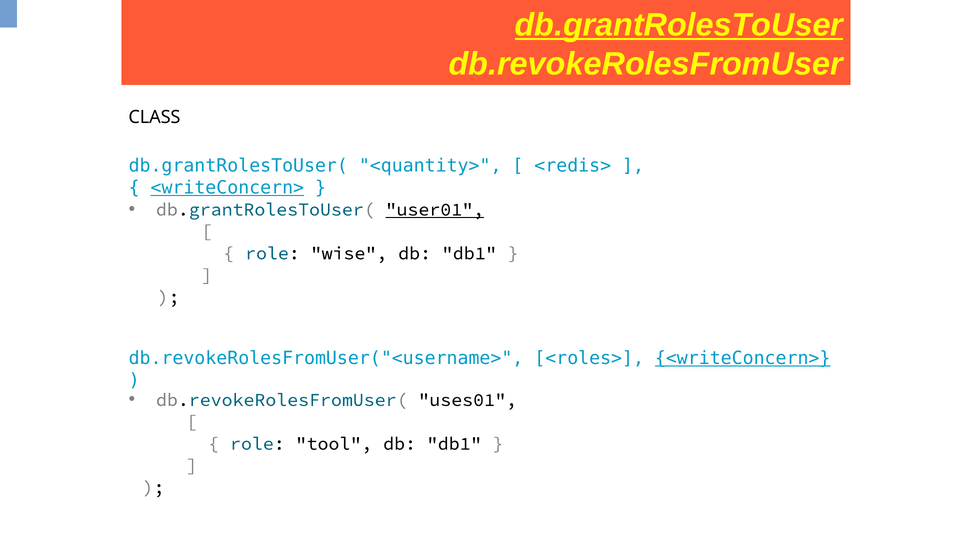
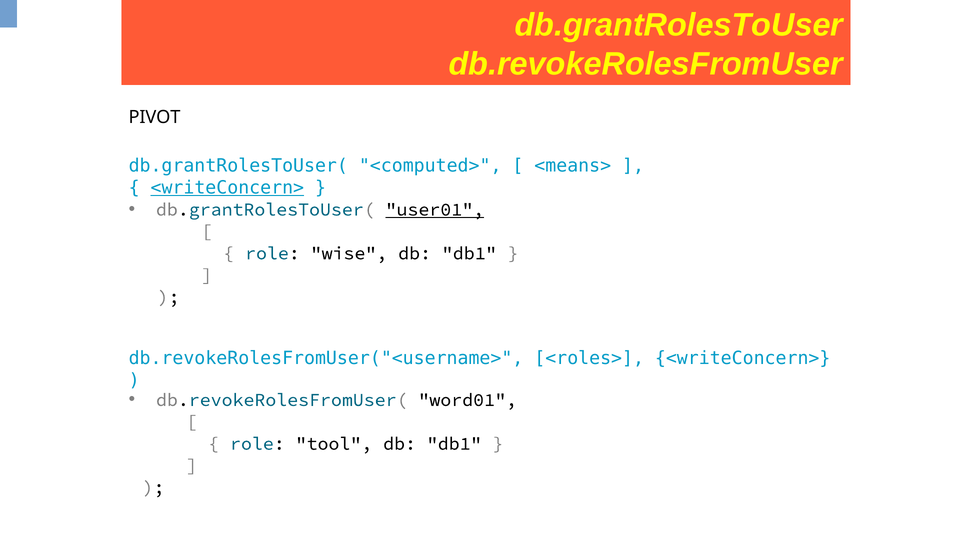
db.grantRolesToUser underline: present -> none (679, 25)
CLASS: CLASS -> PIVOT (154, 117)
<quantity>: <quantity> -> <computed> (430, 166)
<redis>: <redis> -> <means> (573, 166)
<writeConcern> underline: present -> none (743, 358)
uses01: uses01 -> word01 (468, 400)
